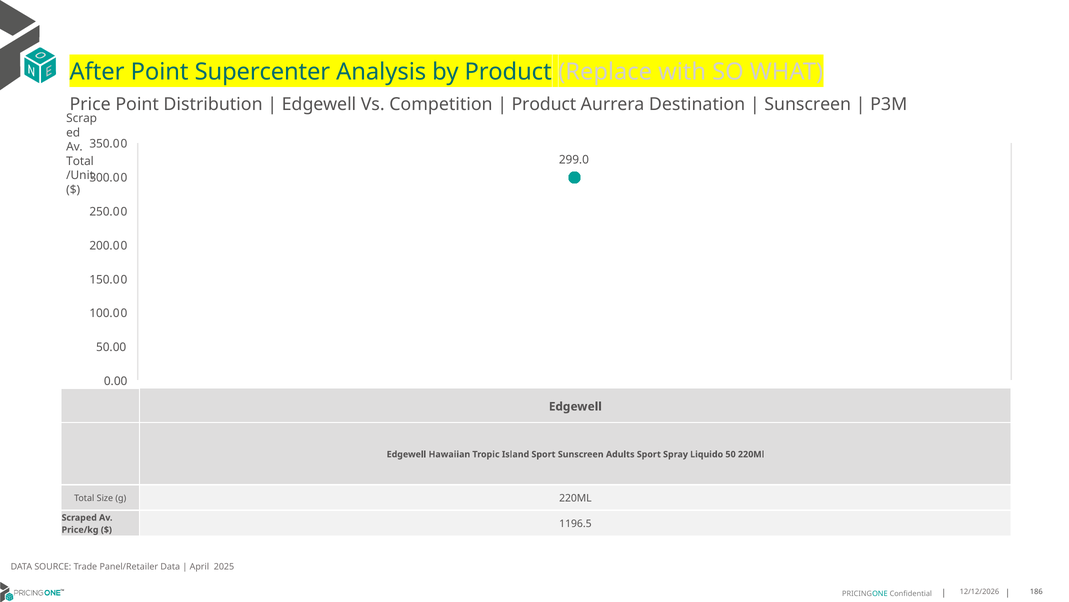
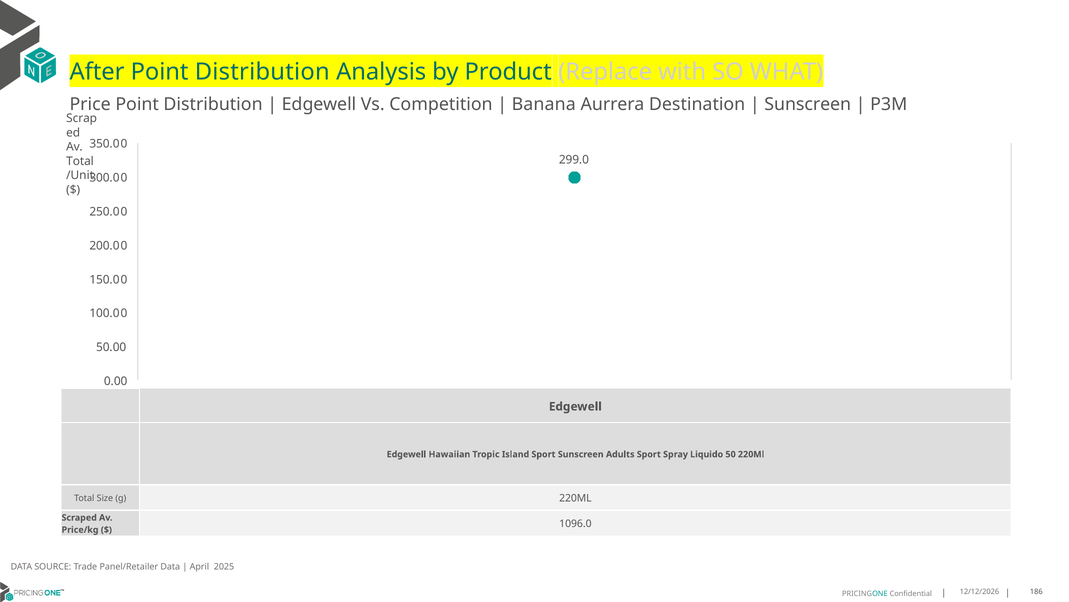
Supercenter: Supercenter -> Distribution (262, 72)
Product: Product -> Banana (544, 104)
1196.5: 1196.5 -> 1096.0 (575, 523)
